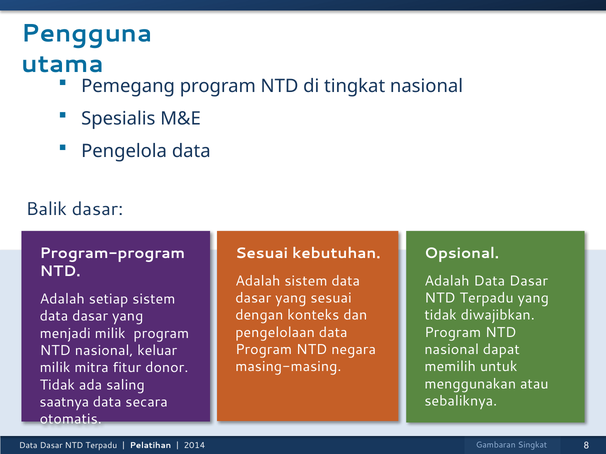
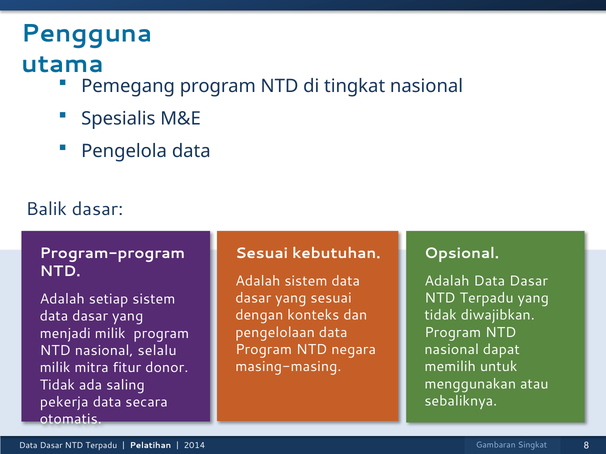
keluar: keluar -> selalu (157, 351)
saatnya: saatnya -> pekerja (64, 402)
